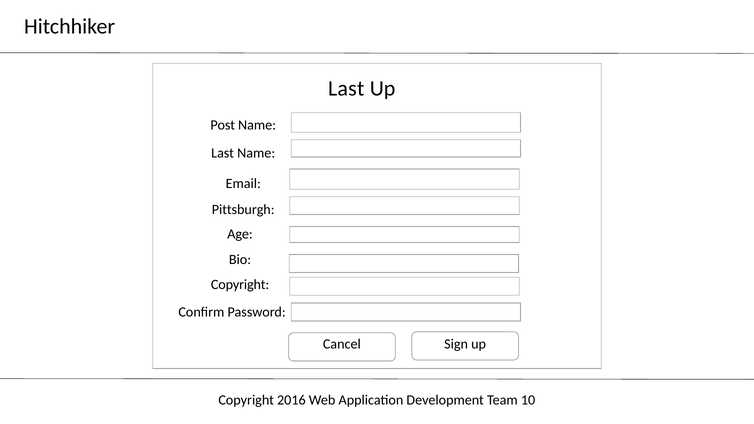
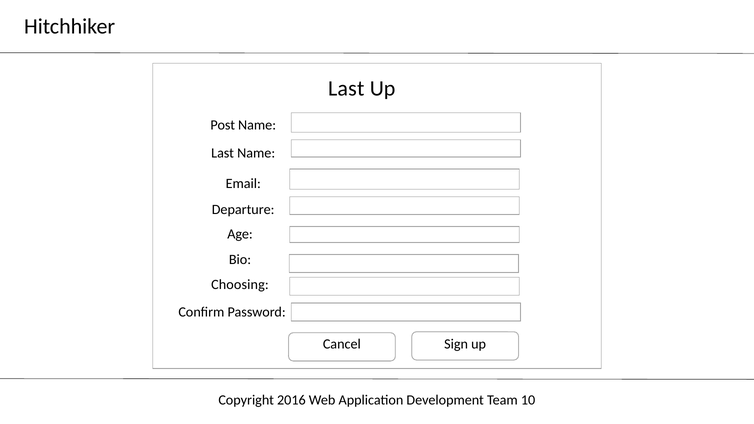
Pittsburgh: Pittsburgh -> Departure (243, 210)
Copyright: Copyright -> Choosing (240, 285)
